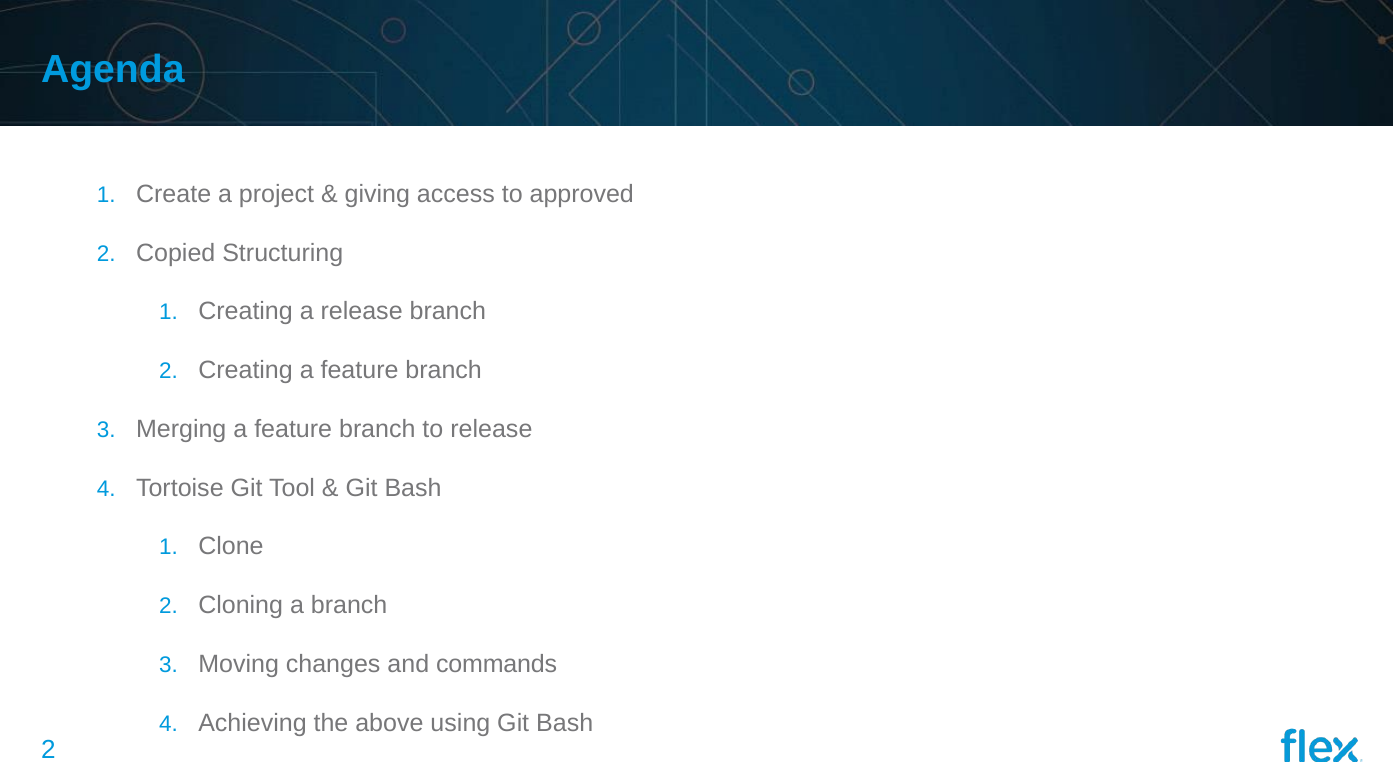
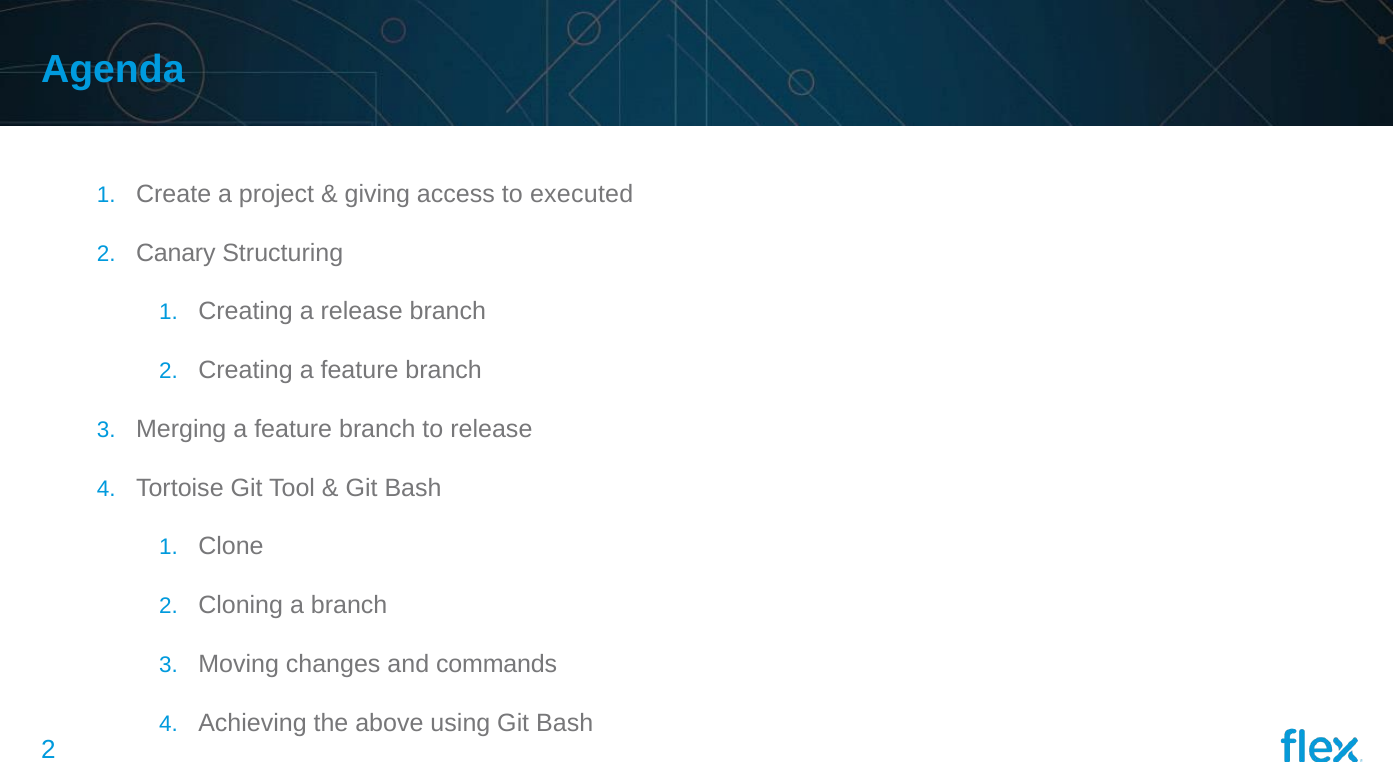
approved: approved -> executed (582, 194)
Copied: Copied -> Canary (176, 253)
